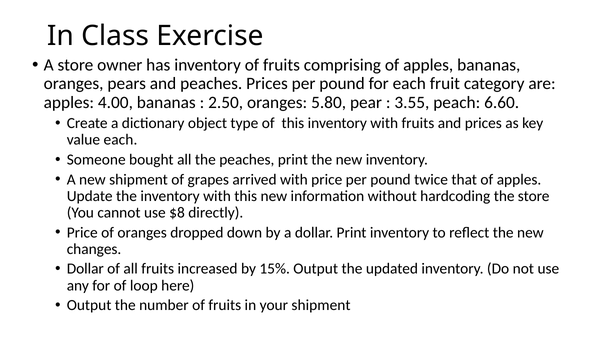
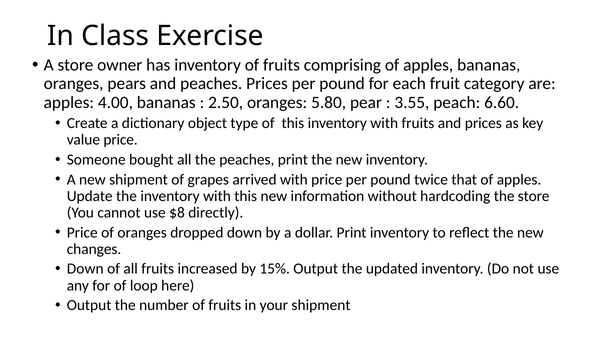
value each: each -> price (121, 140)
Dollar: Dollar -> Down (85, 269)
